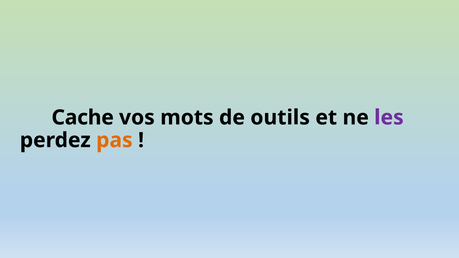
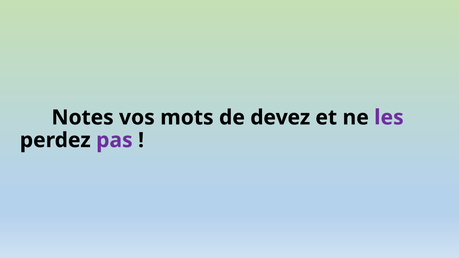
Cache: Cache -> Notes (83, 118)
outils: outils -> devez (280, 118)
pas colour: orange -> purple (114, 140)
